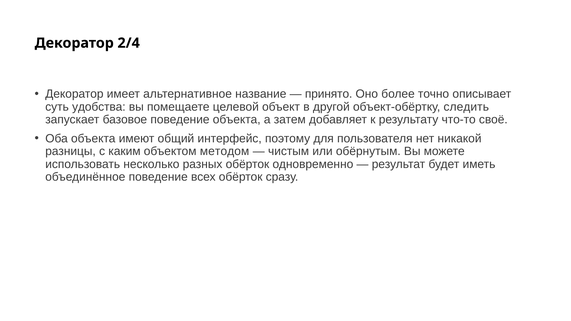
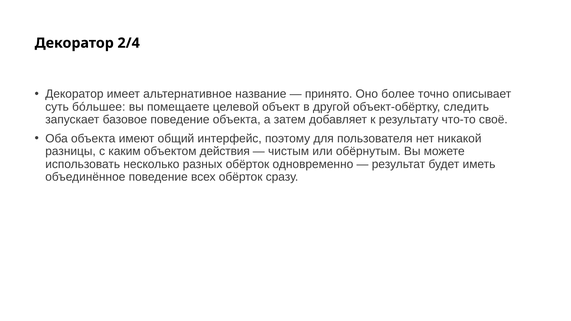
удобства: удобства -> бóльшее (99, 107)
методом: методом -> действия (225, 151)
